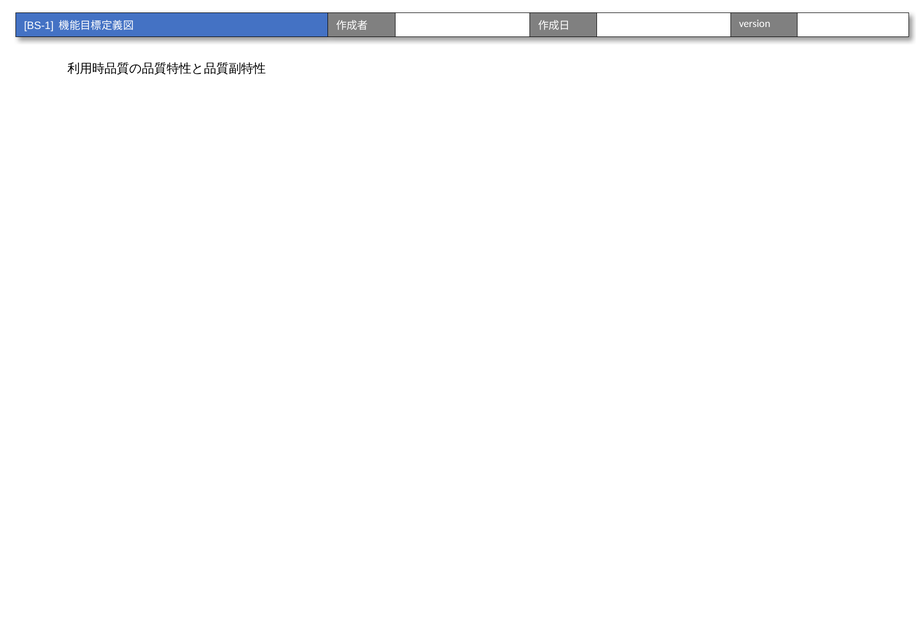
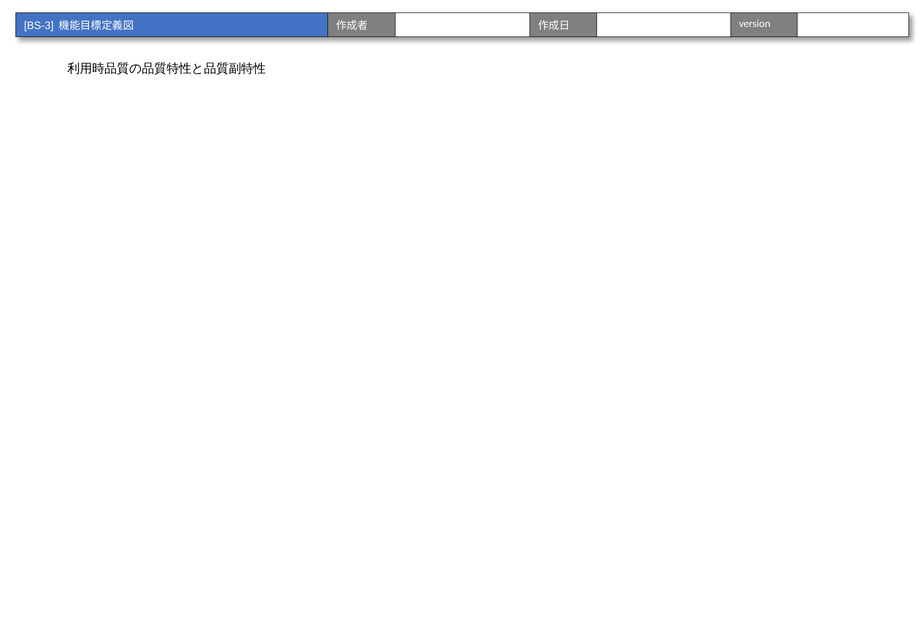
BS-1: BS-1 -> BS-3 (39, 26)
